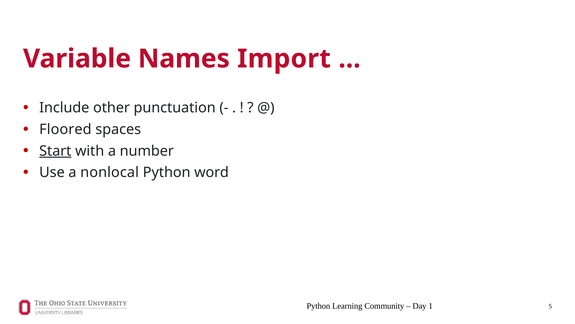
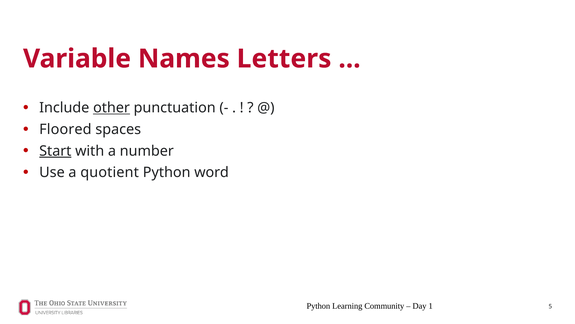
Import: Import -> Letters (284, 59)
other underline: none -> present (111, 108)
nonlocal: nonlocal -> quotient (110, 172)
